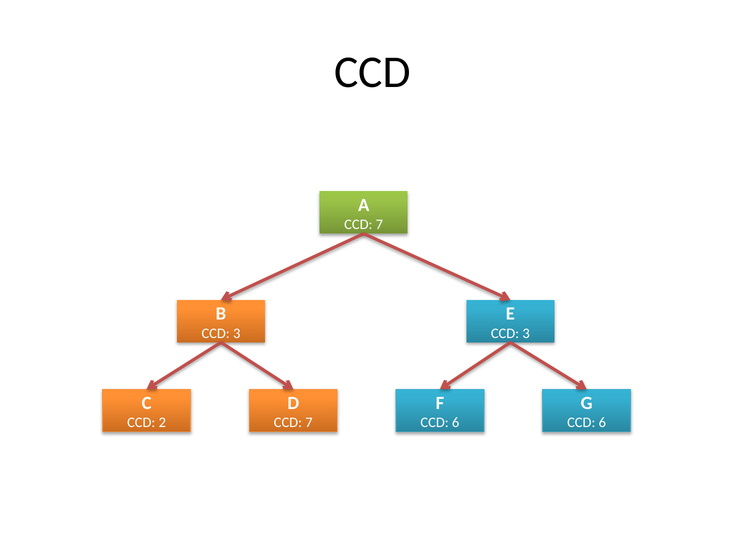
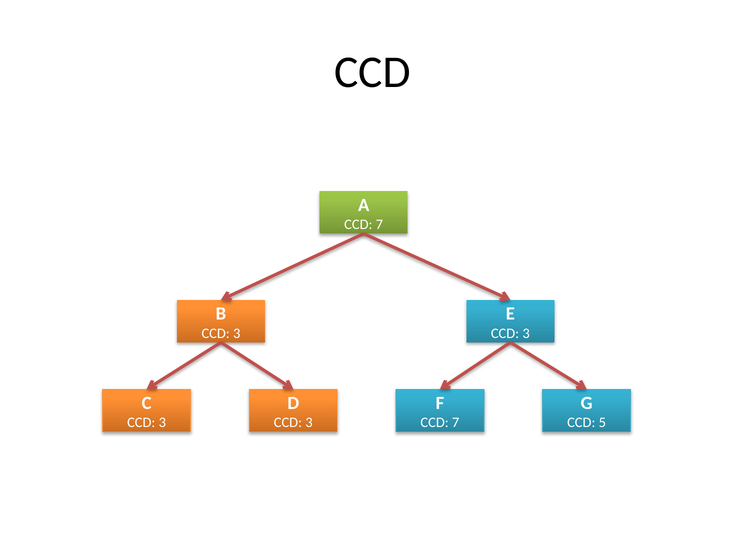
2: 2 -> 3 (162, 423)
7: 7 -> 3 (309, 423)
6: 6 -> 7 (456, 423)
6: 6 -> 5 (602, 423)
